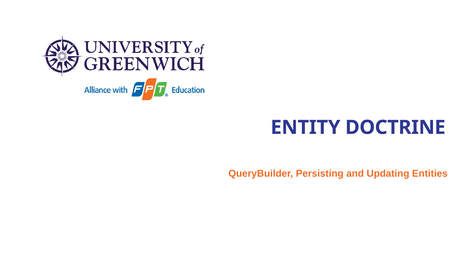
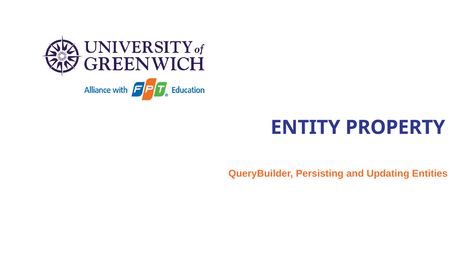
DOCTRINE: DOCTRINE -> PROPERTY (395, 127)
